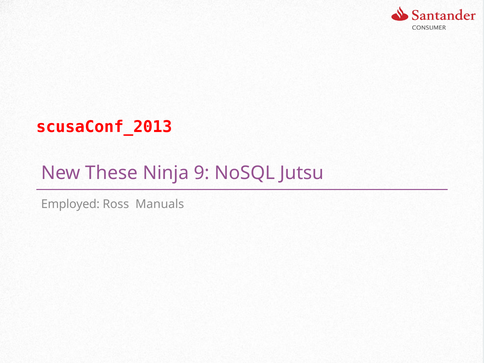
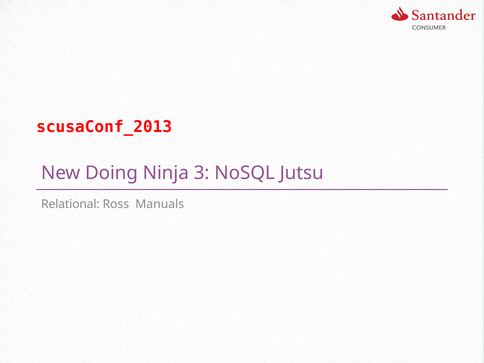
These: These -> Doing (112, 173)
9: 9 -> 3 (202, 173)
Employed: Employed -> Relational (70, 204)
